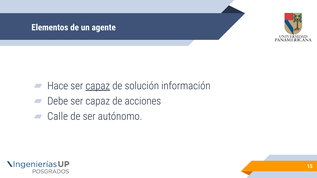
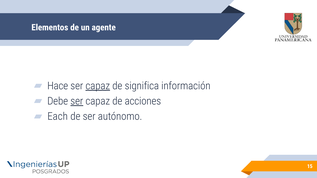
solución: solución -> significa (142, 86)
ser underline: none -> present (77, 101)
Calle: Calle -> Each (58, 117)
